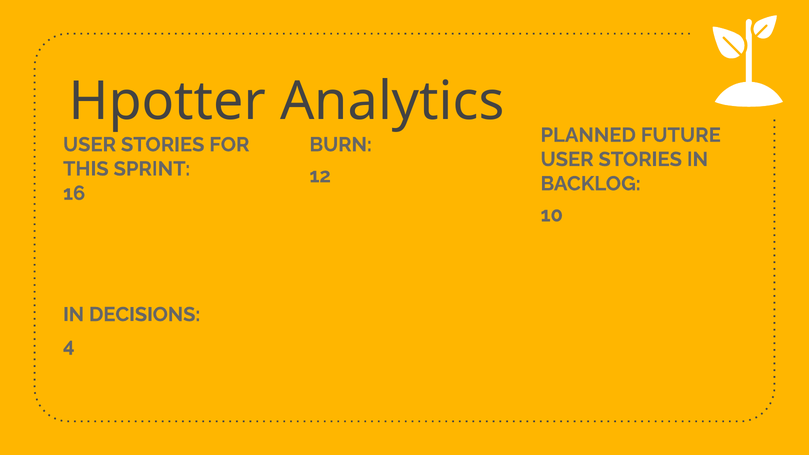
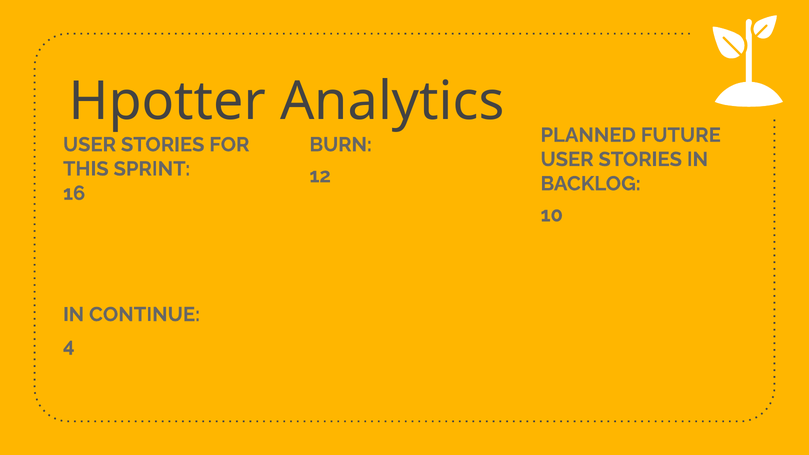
DECISIONS: DECISIONS -> CONTINUE (145, 315)
